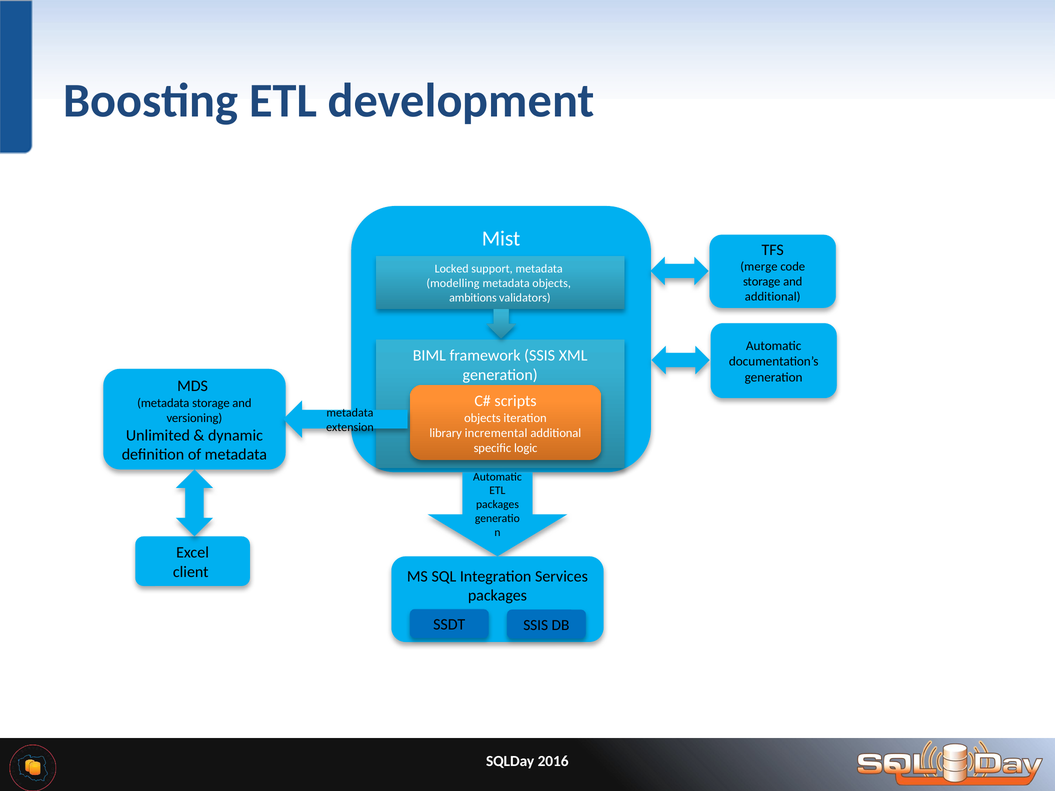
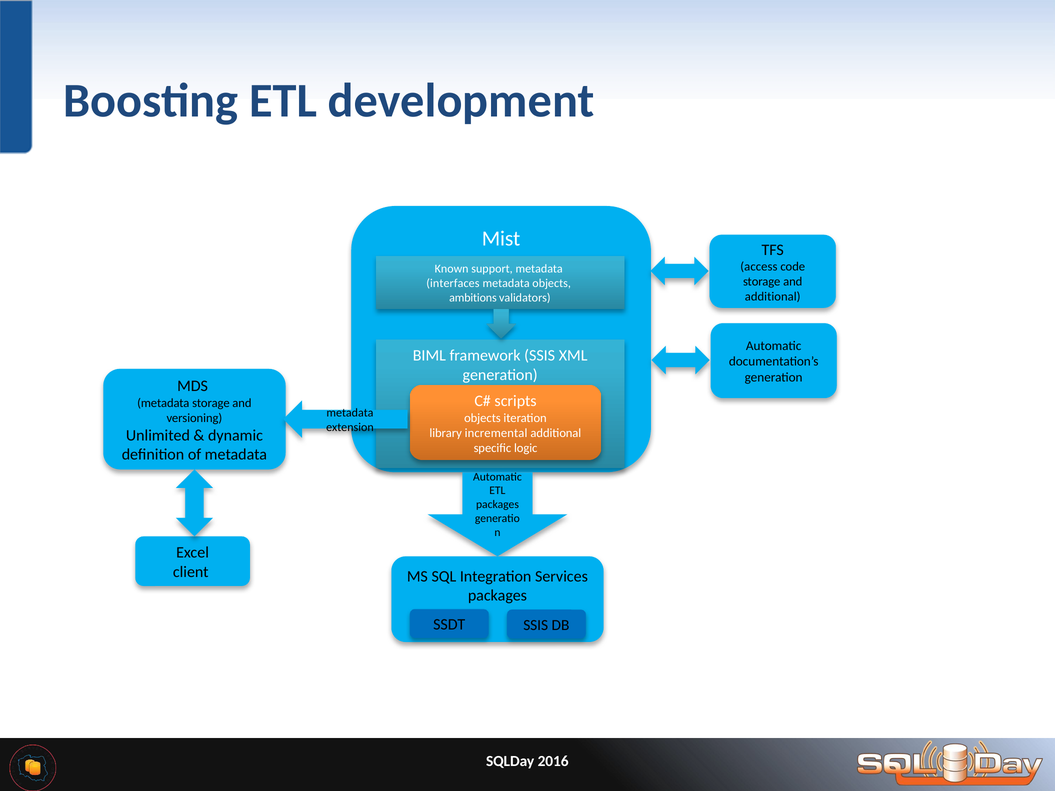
merge: merge -> access (759, 267)
Locked: Locked -> Known (452, 269)
modelling: modelling -> interfaces (453, 283)
